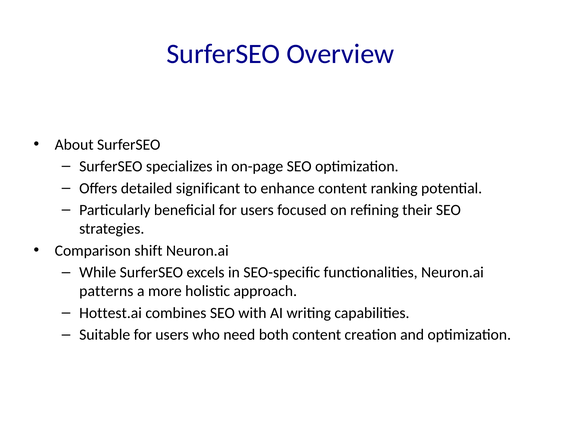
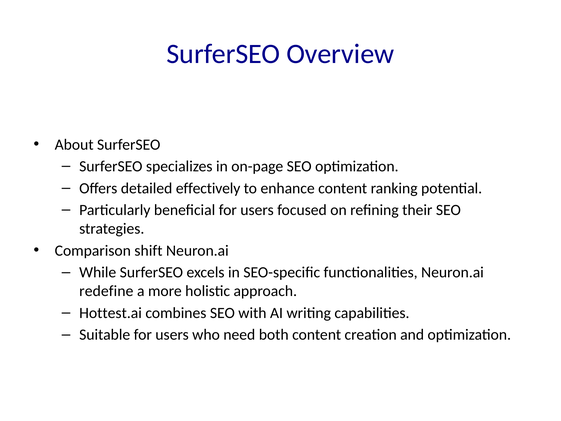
significant: significant -> effectively (208, 188)
patterns: patterns -> redefine (106, 291)
